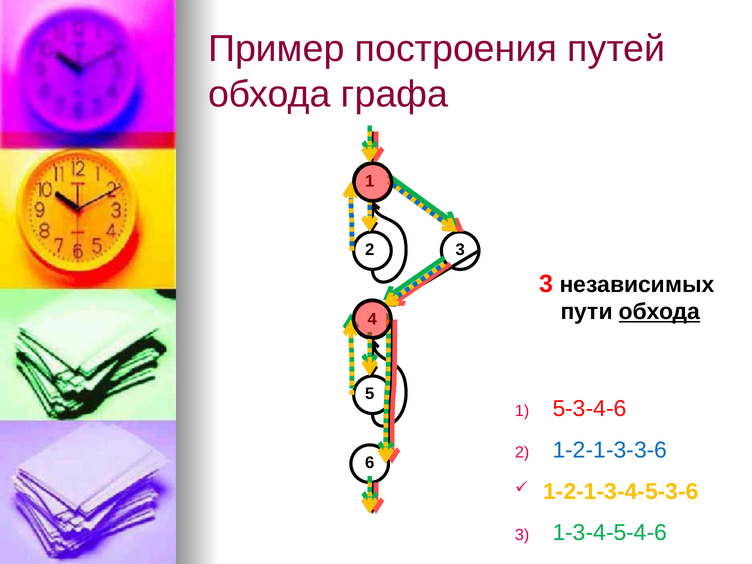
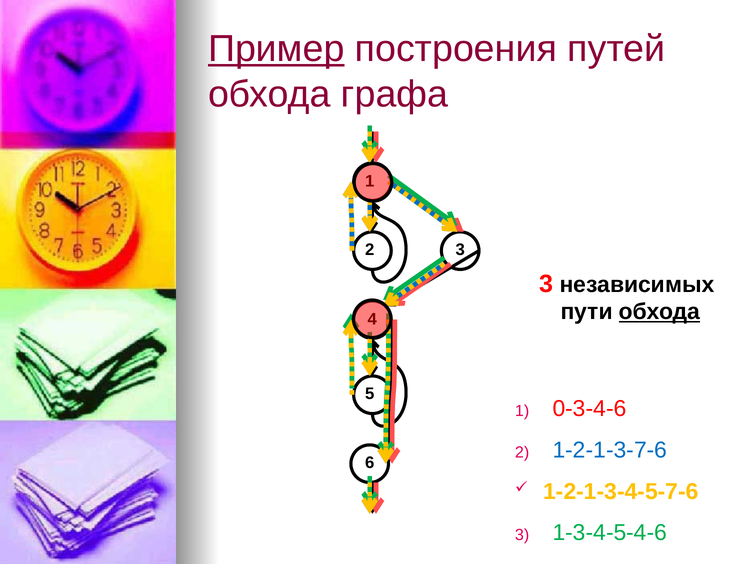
Пример underline: none -> present (276, 49)
5-3-4-6: 5-3-4-6 -> 0-3-4-6 (590, 409)
1-2-1-3-3-6: 1-2-1-3-3-6 -> 1-2-1-3-7-6 (610, 450)
1-2-1-3-4-5-3-6: 1-2-1-3-4-5-3-6 -> 1-2-1-3-4-5-7-6 (621, 491)
